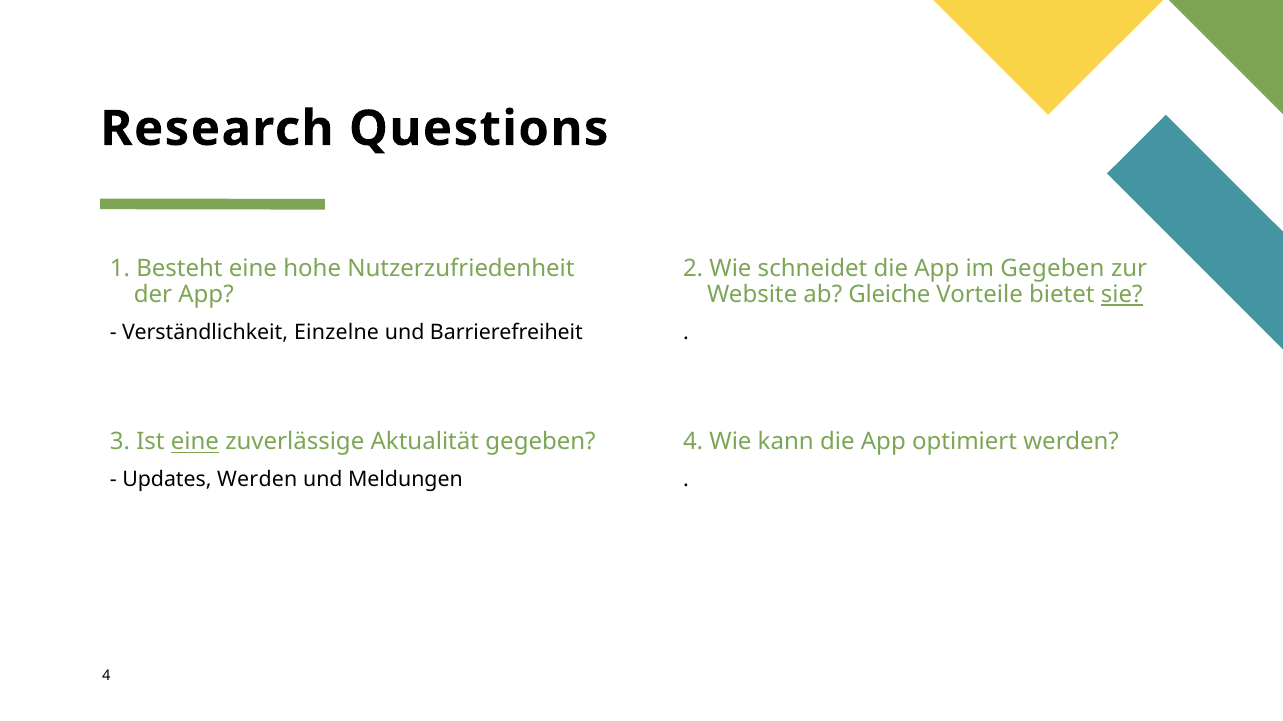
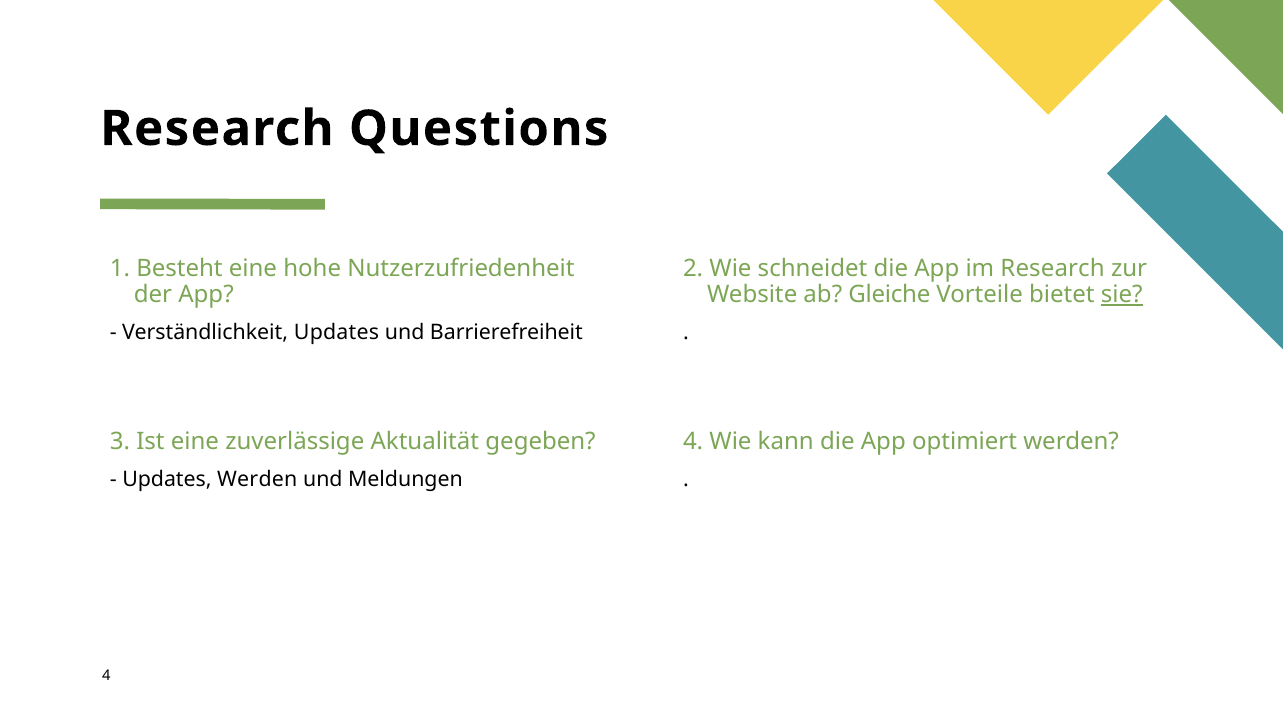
im Gegeben: Gegeben -> Research (1053, 269)
Verständlichkeit Einzelne: Einzelne -> Updates (337, 333)
eine underline: present -> none (195, 442)
